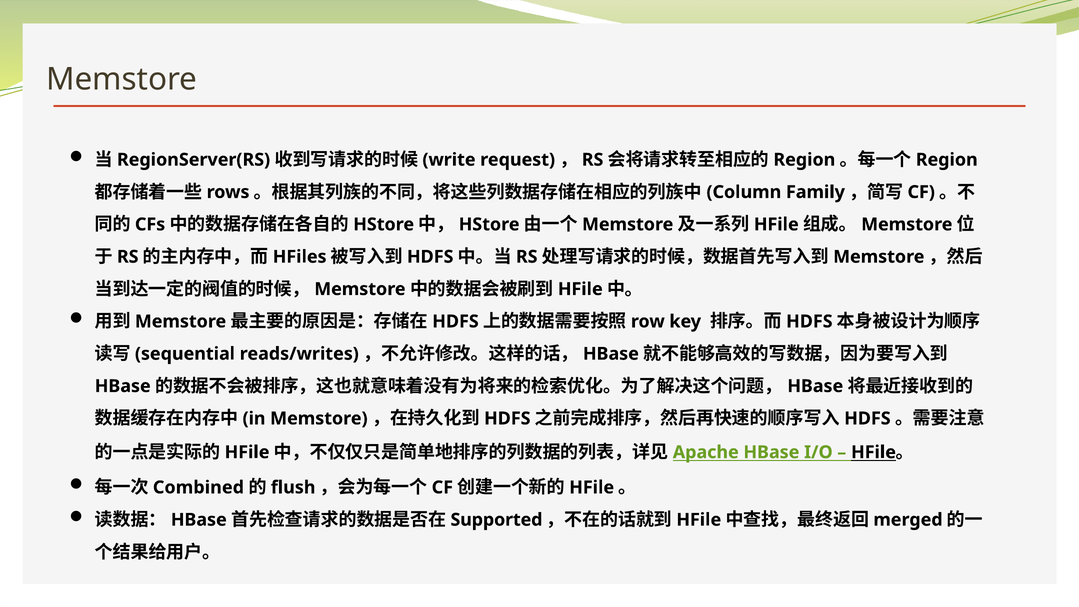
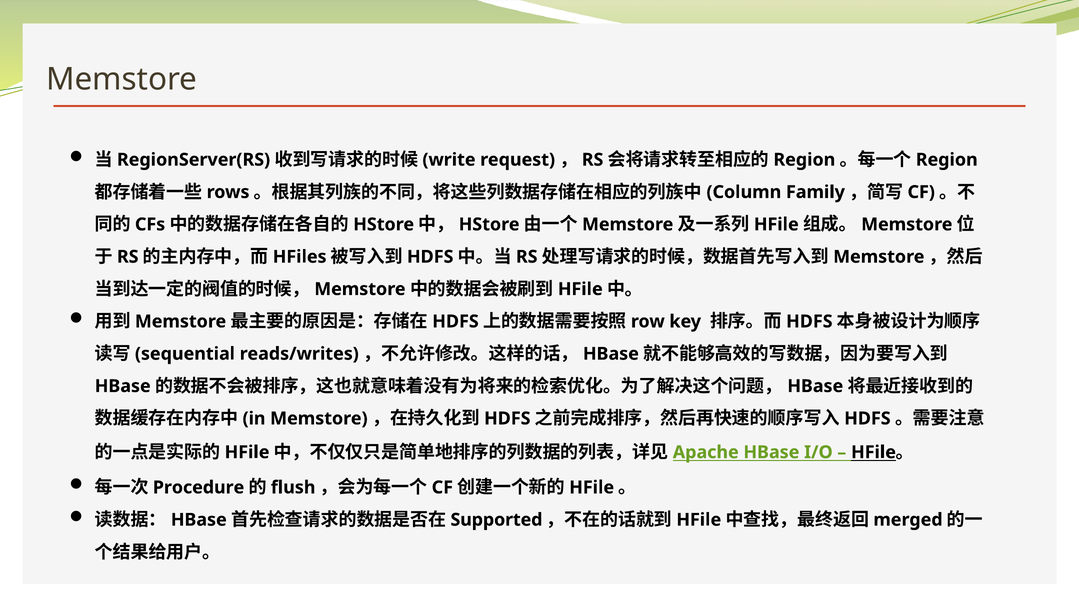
Combined: Combined -> Procedure (199, 487)
